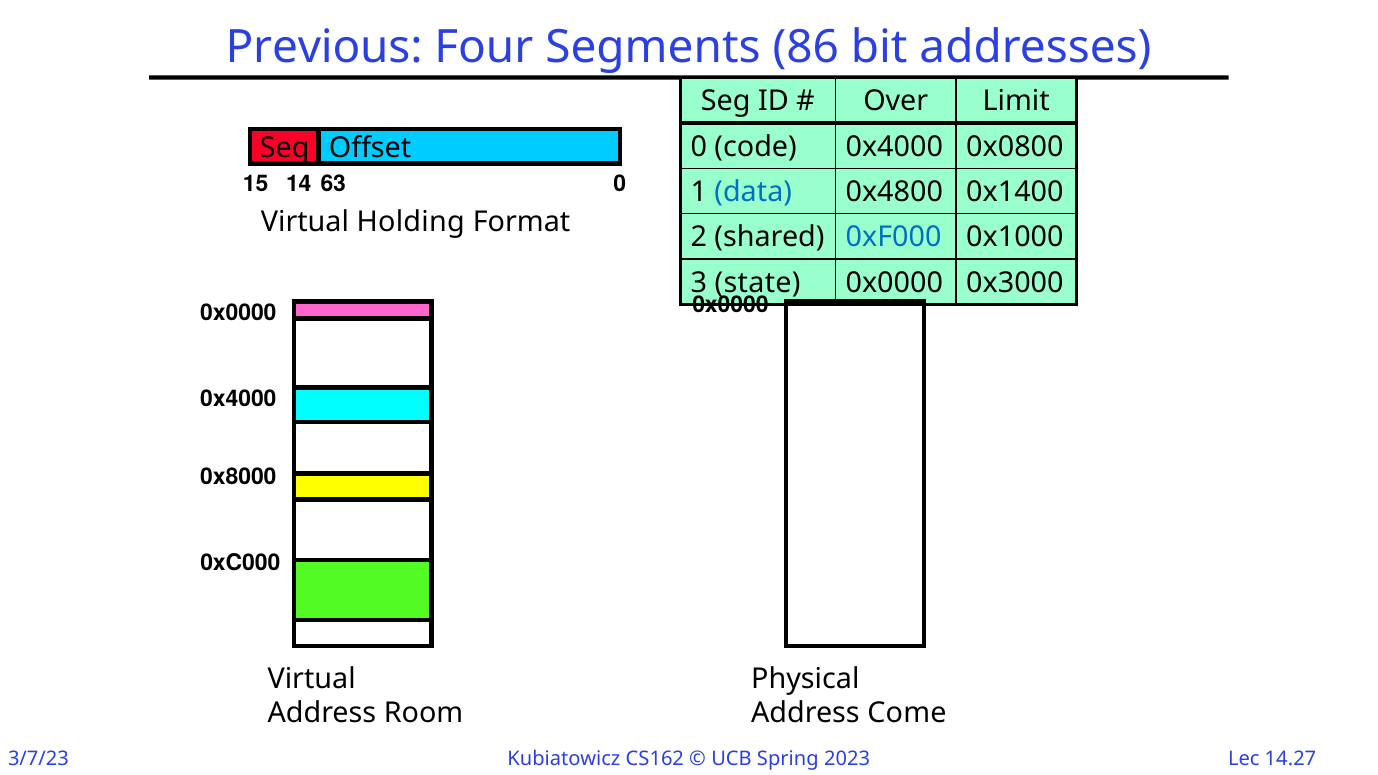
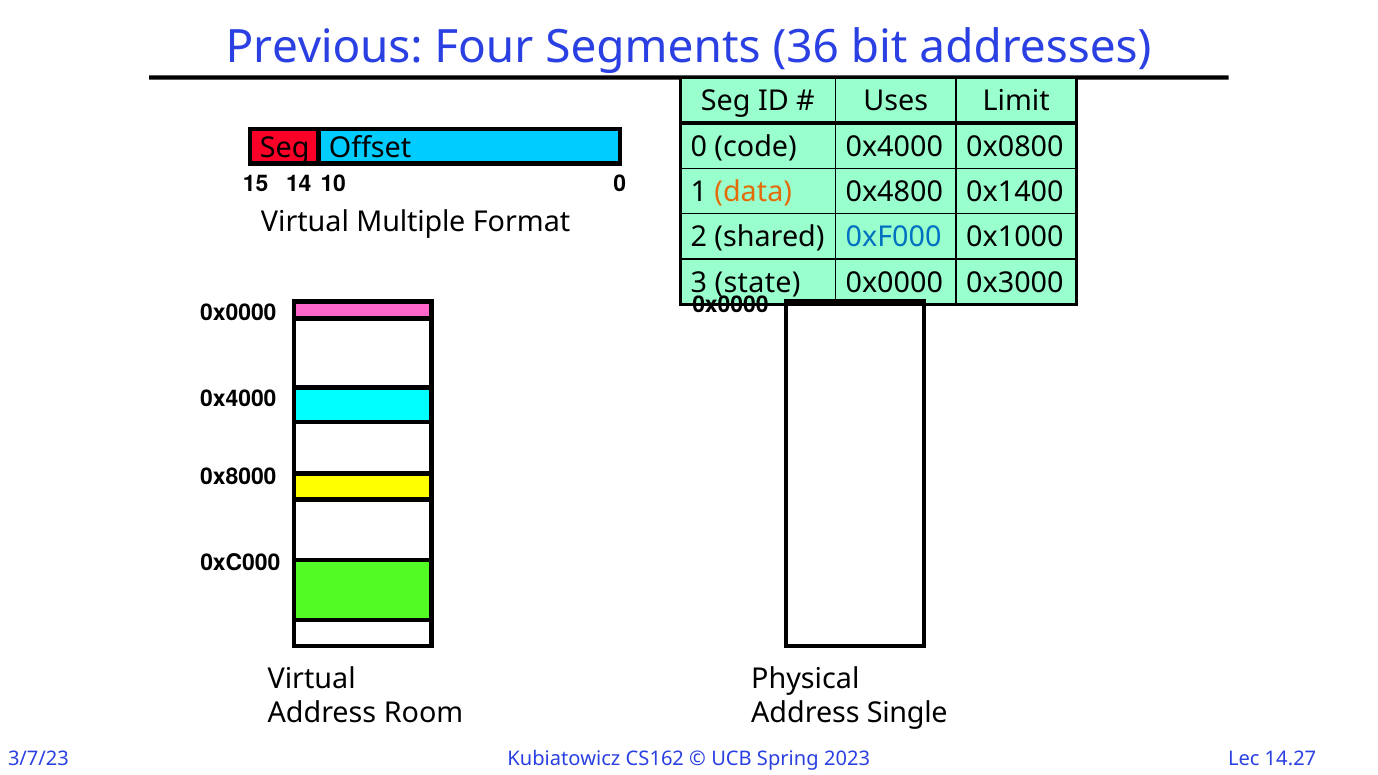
86: 86 -> 36 (806, 47)
Over: Over -> Uses (896, 101)
63: 63 -> 10 (333, 184)
data colour: blue -> orange (753, 192)
Holding: Holding -> Multiple (411, 222)
Come: Come -> Single (907, 713)
